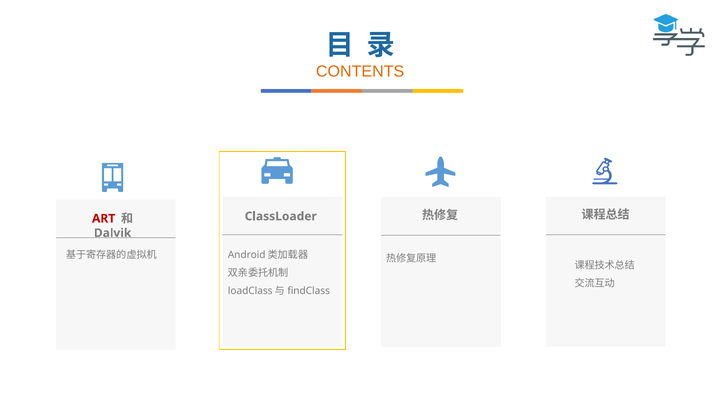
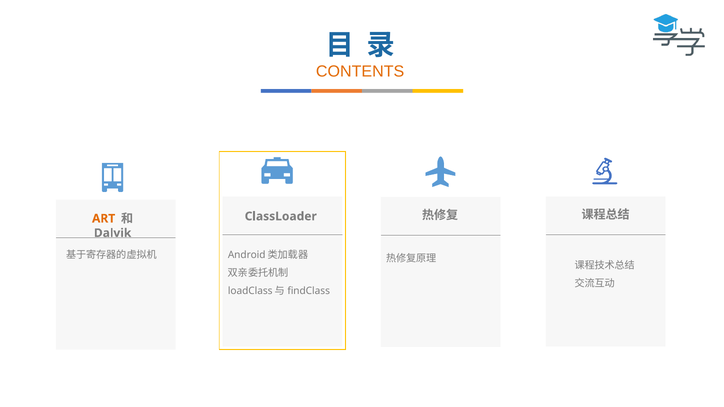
ART colour: red -> orange (104, 219)
